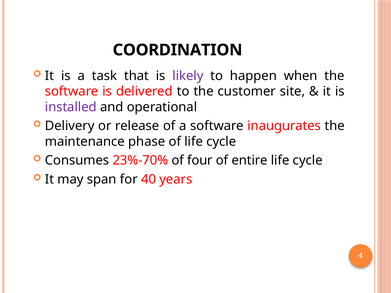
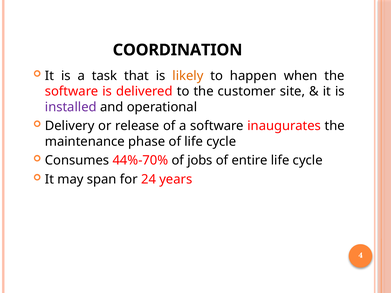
likely colour: purple -> orange (188, 76)
23%-70%: 23%-70% -> 44%-70% (140, 161)
four: four -> jobs (200, 161)
40: 40 -> 24 (149, 179)
